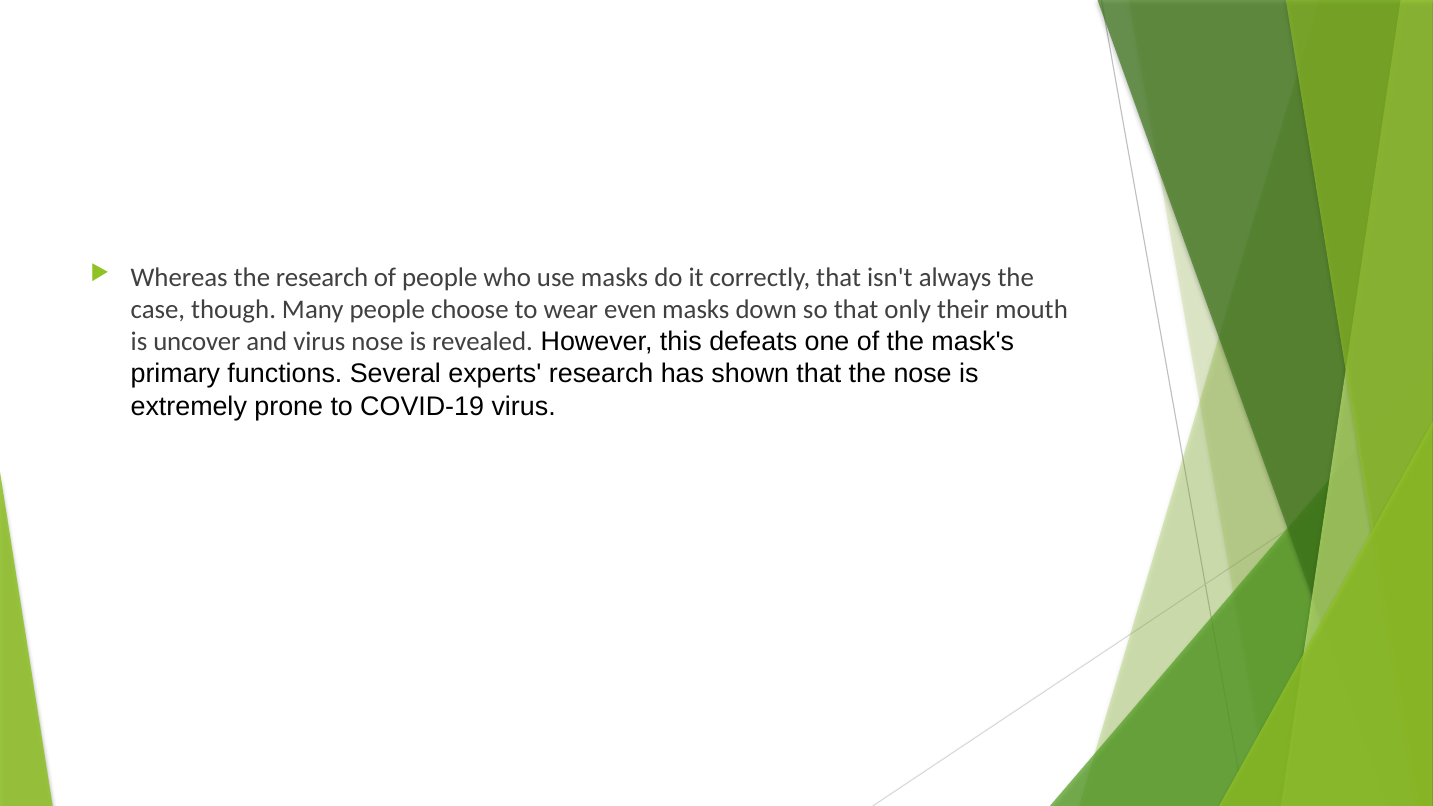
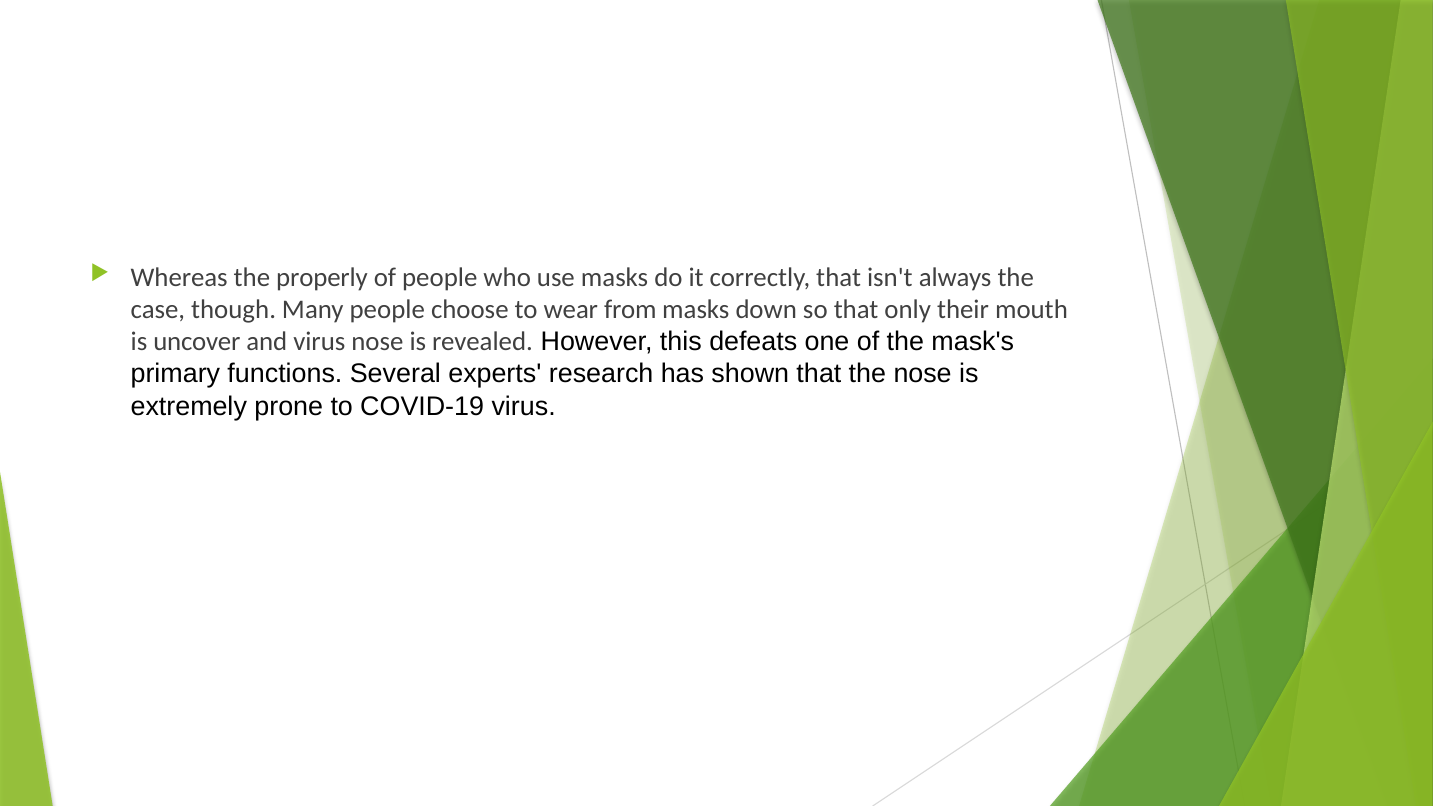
the research: research -> properly (322, 277)
even: even -> from (630, 310)
